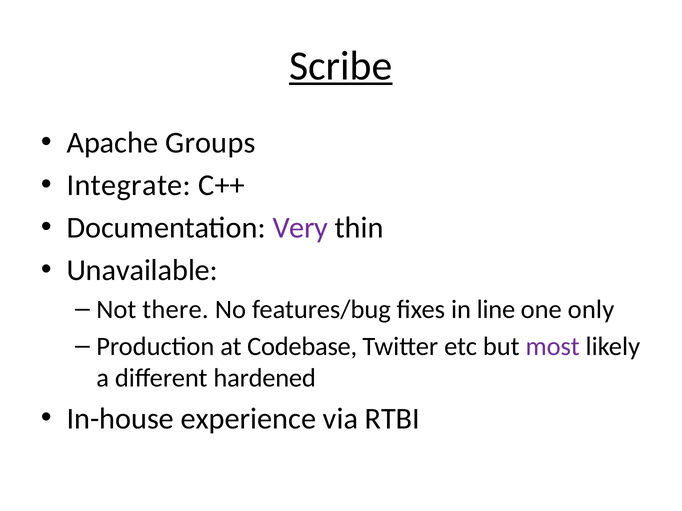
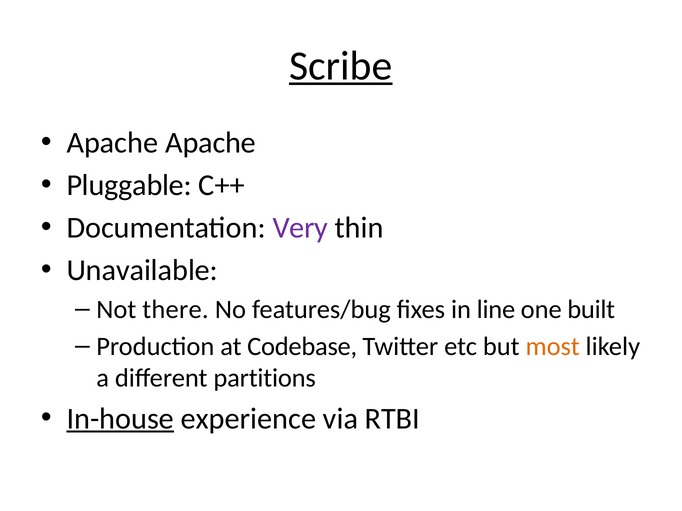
Apache Groups: Groups -> Apache (211, 143)
Integrate: Integrate -> Pluggable (129, 186)
only: only -> built (591, 310)
most colour: purple -> orange (553, 347)
hardened: hardened -> partitions (265, 378)
In-house underline: none -> present (120, 419)
